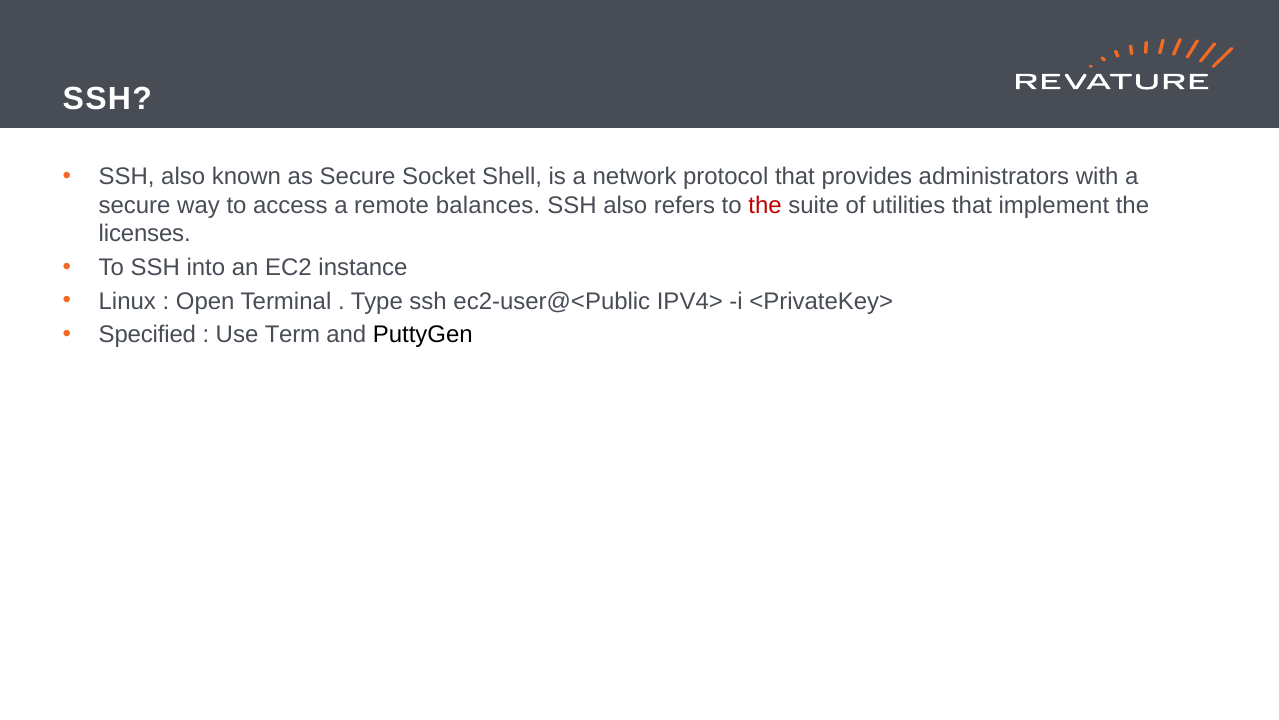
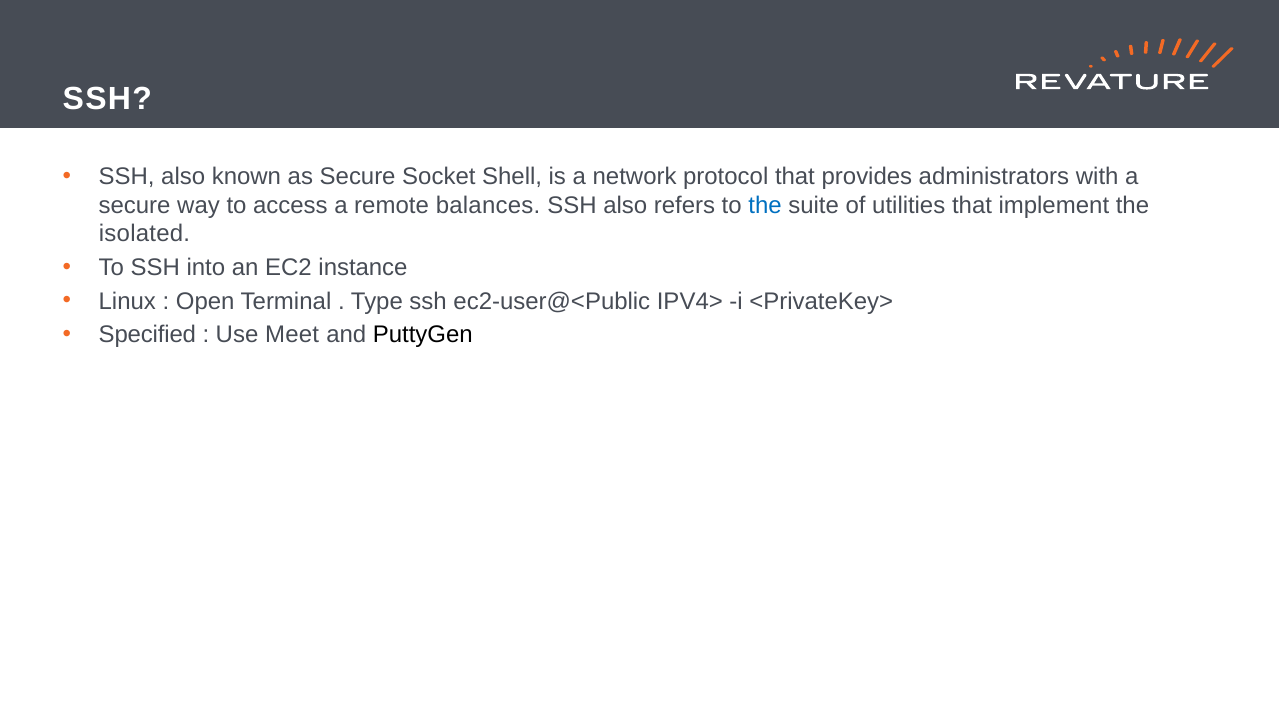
the colour: red -> blue (765, 205)
licenses: licenses -> isolated (144, 234)
Term: Term -> Meet (292, 335)
